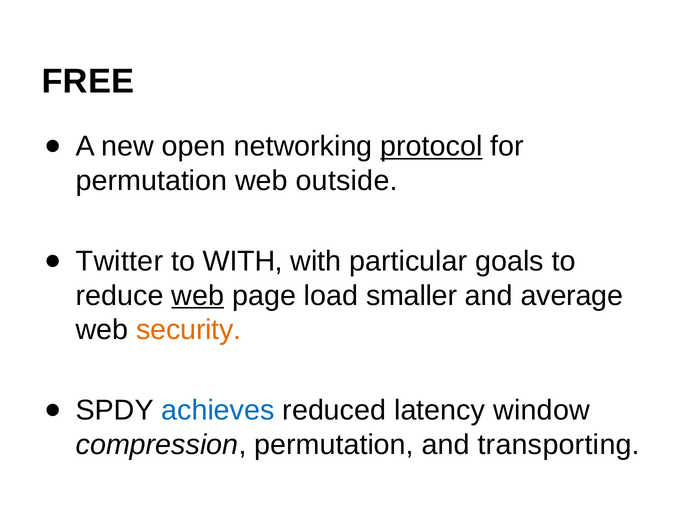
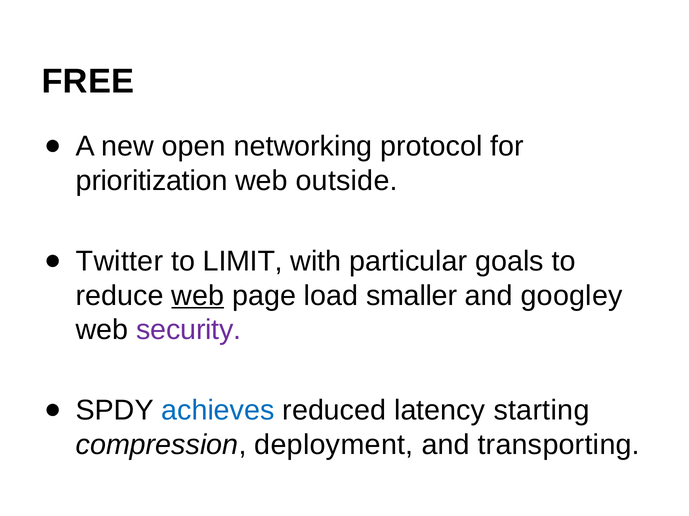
protocol underline: present -> none (431, 147)
permutation: permutation -> prioritization (152, 181)
to WITH: WITH -> LIMIT (243, 262)
average: average -> googley (572, 296)
security colour: orange -> purple (189, 330)
window: window -> starting (542, 411)
compression permutation: permutation -> deployment (334, 445)
